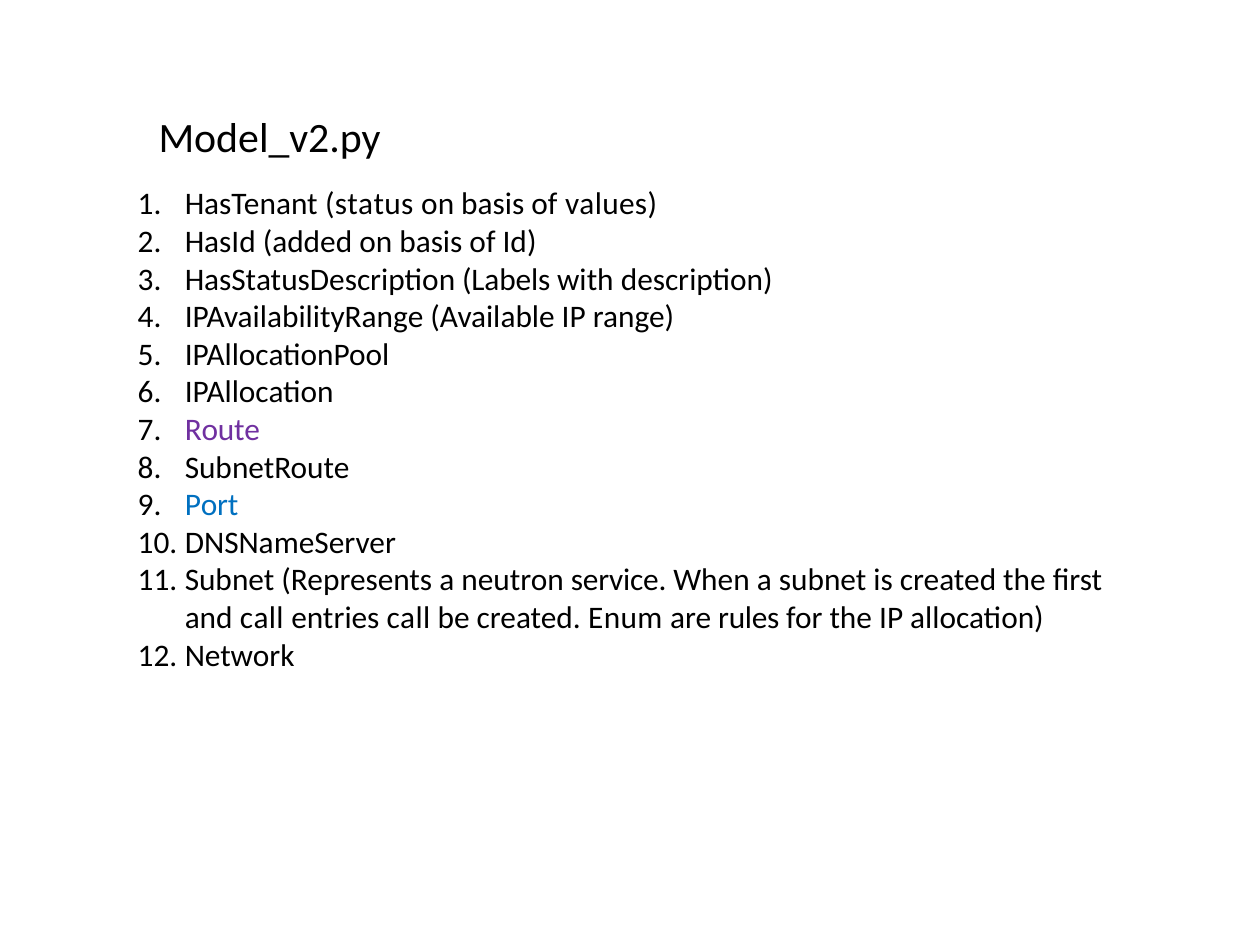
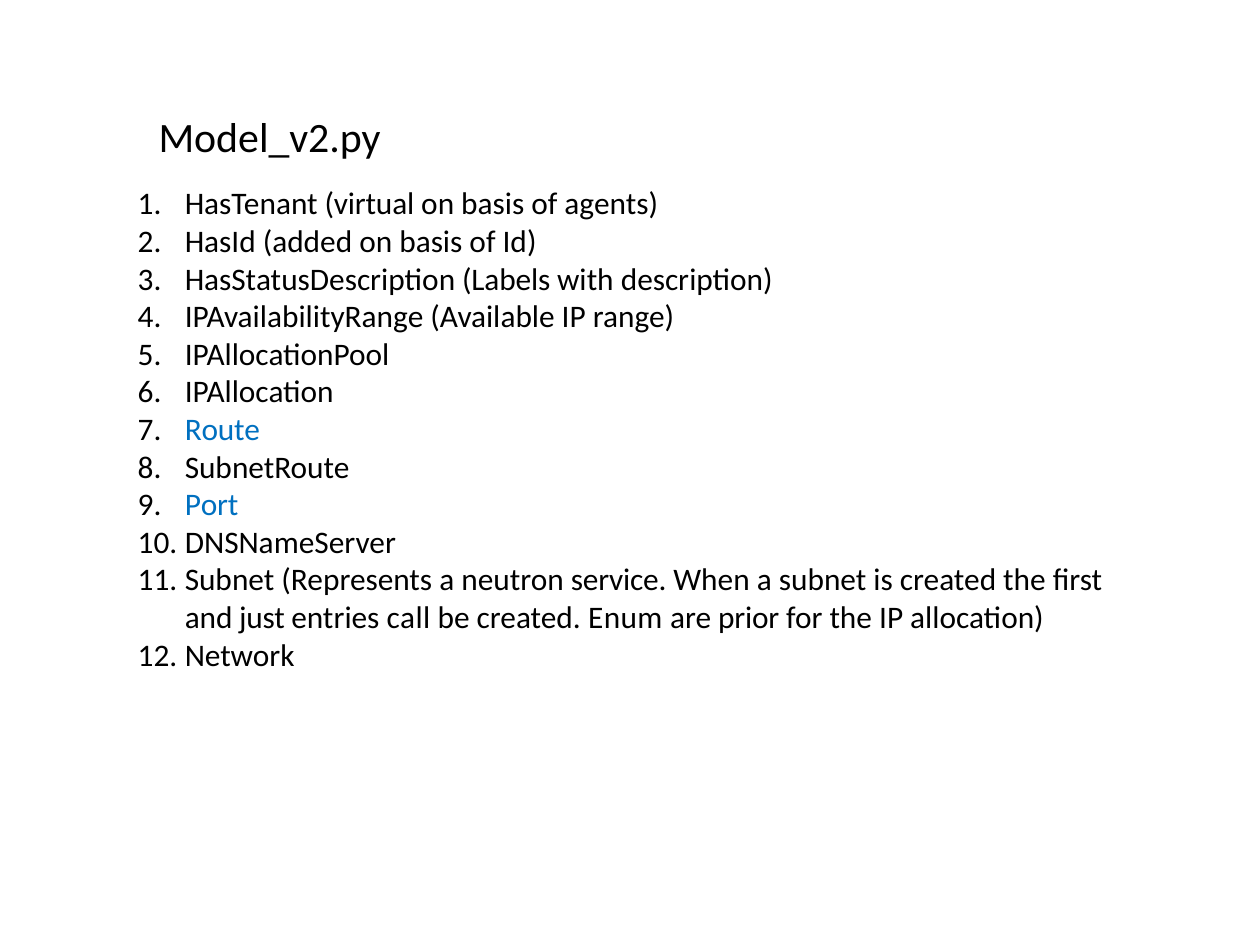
status: status -> virtual (369, 205)
values: values -> agents (611, 205)
Route colour: purple -> blue (222, 430)
and call: call -> just (262, 619)
rules: rules -> prior (749, 619)
